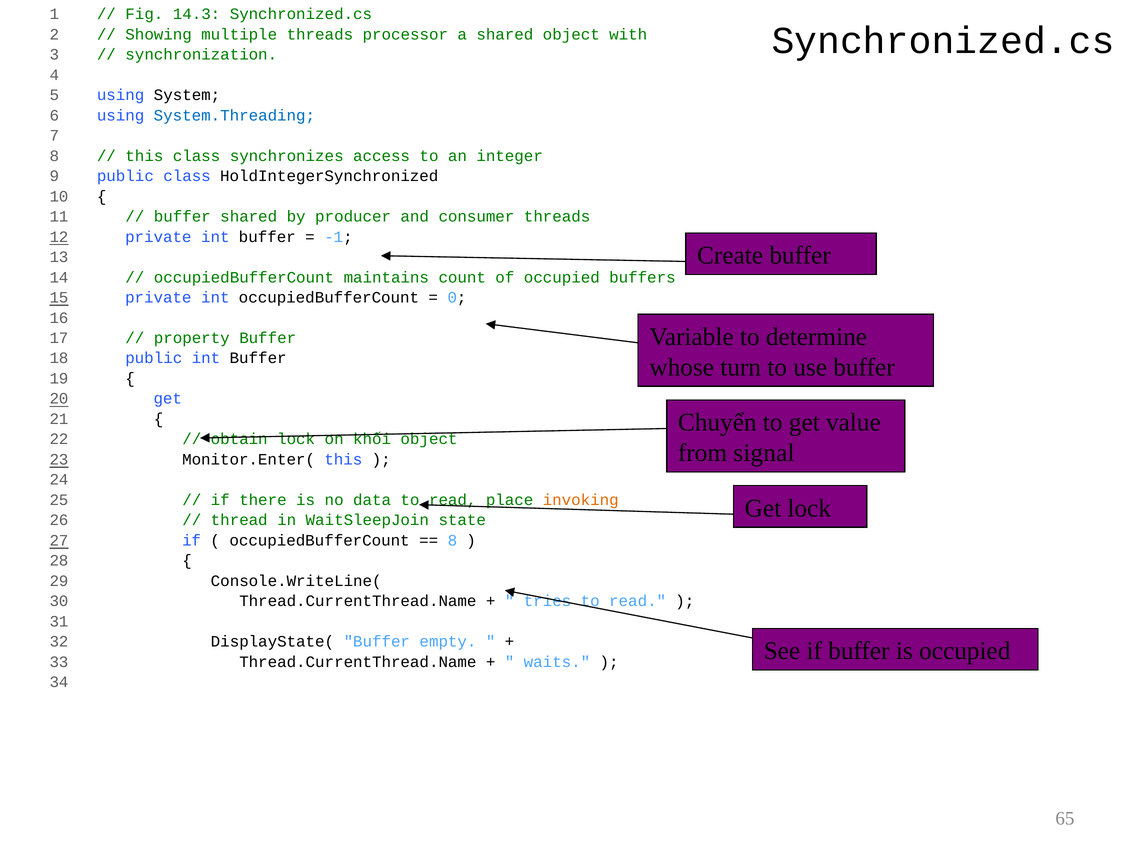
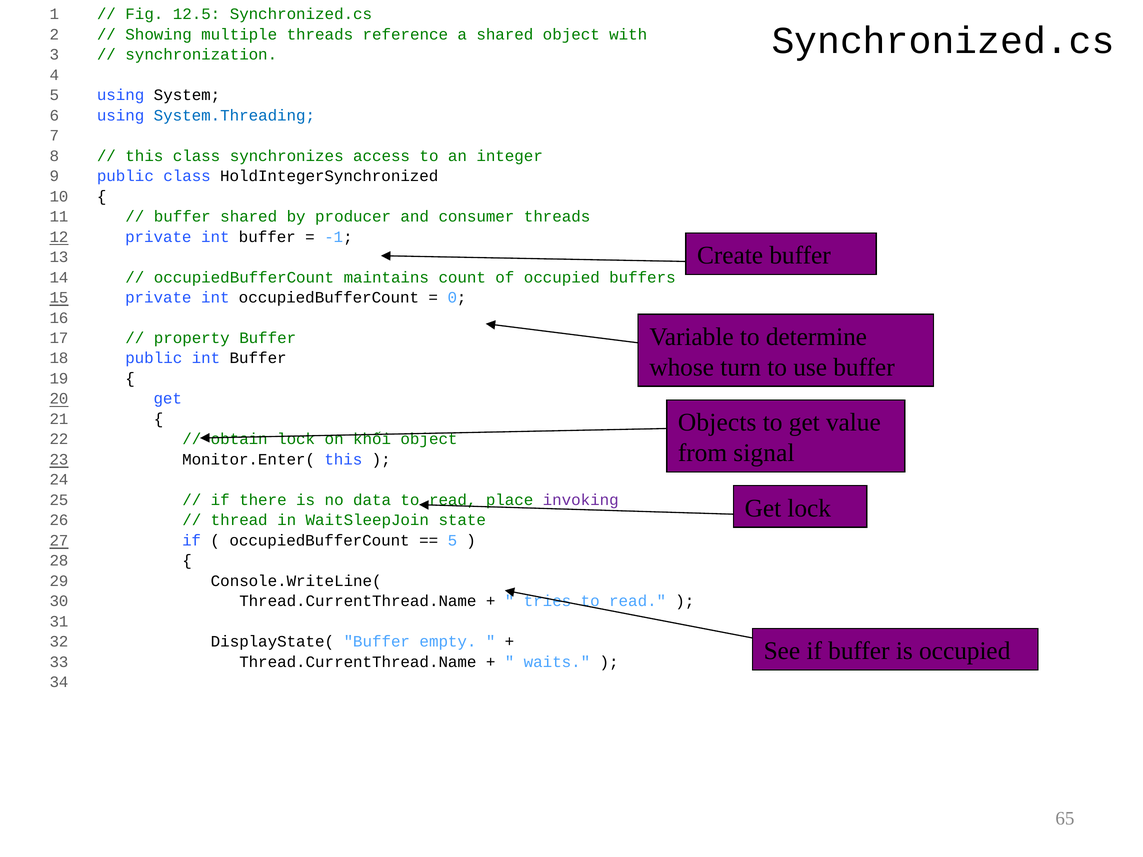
14.3: 14.3 -> 12.5 (197, 14)
processor: processor -> reference (405, 34)
Chuyển: Chuyển -> Objects (717, 423)
invoking colour: orange -> purple (581, 500)
8: 8 -> 5 (452, 541)
